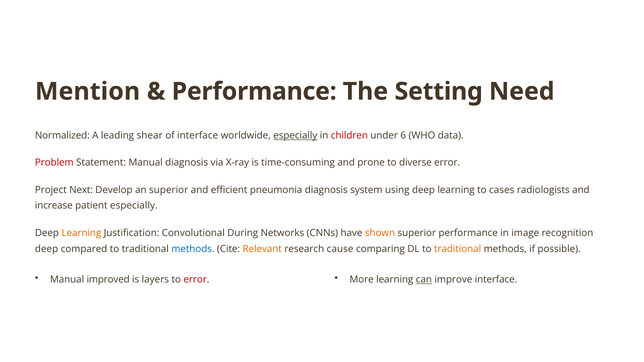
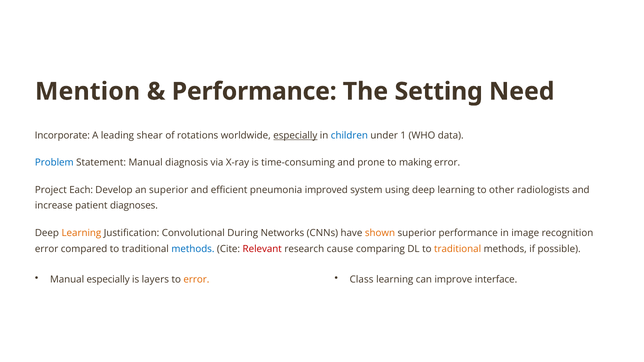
Normalized: Normalized -> Incorporate (62, 136)
of interface: interface -> rotations (198, 136)
children colour: red -> blue (349, 136)
6: 6 -> 1 (403, 136)
Problem colour: red -> blue (54, 163)
diverse: diverse -> making (415, 163)
Next: Next -> Each (81, 190)
pneumonia diagnosis: diagnosis -> improved (326, 190)
cases: cases -> other (502, 190)
patient especially: especially -> diagnoses (134, 206)
deep: deep -> error (47, 249)
Relevant colour: orange -> red (262, 249)
Manual improved: improved -> especially (108, 280)
error colour: red -> orange (196, 280)
More: More -> Class (362, 280)
can underline: present -> none (424, 280)
